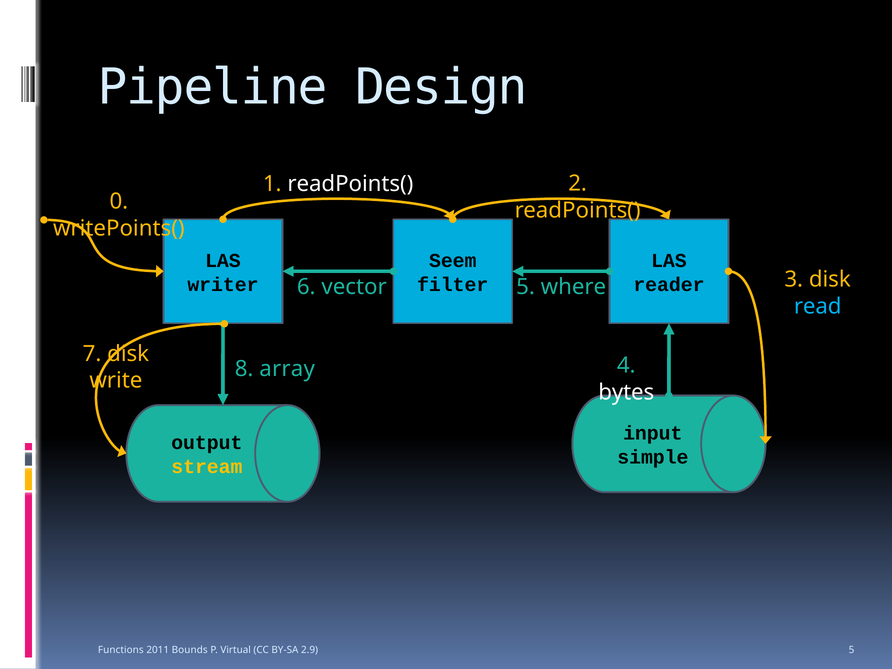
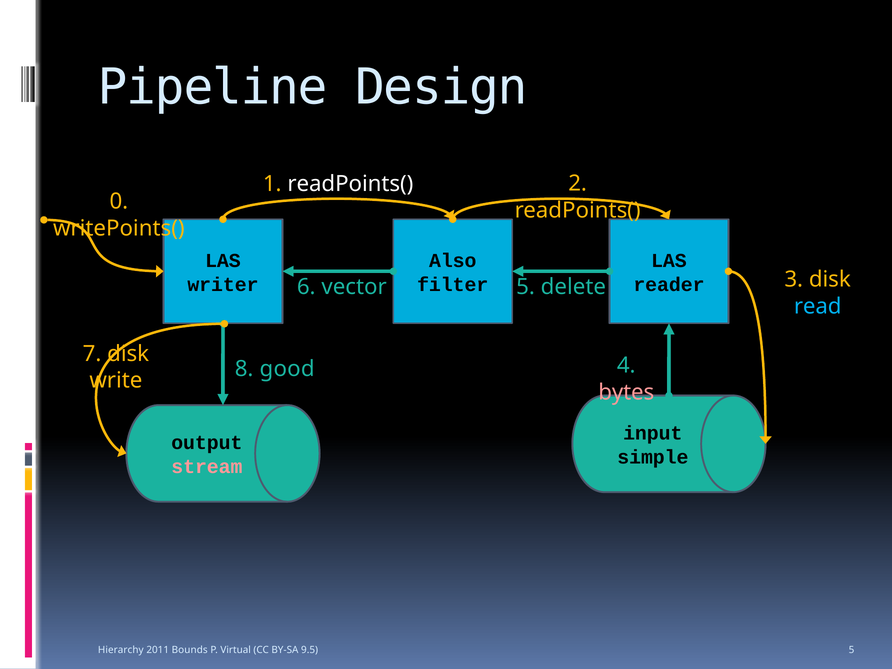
Seem: Seem -> Also (453, 261)
where: where -> delete (573, 287)
array: array -> good (287, 369)
bytes colour: white -> pink (626, 392)
stream colour: yellow -> pink (207, 467)
Functions: Functions -> Hierarchy (121, 650)
2.9: 2.9 -> 9.5 (310, 650)
